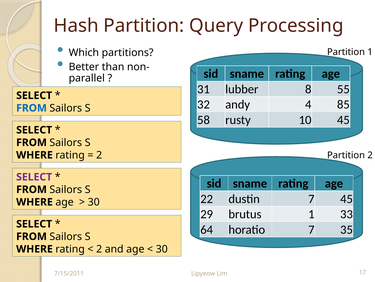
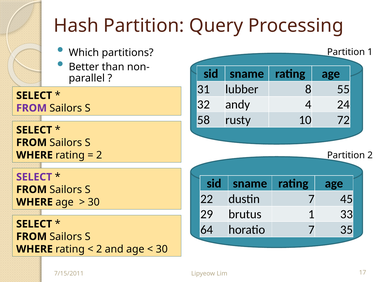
85: 85 -> 24 (343, 104)
FROM colour: blue -> purple (31, 108)
10 45: 45 -> 72 (343, 120)
